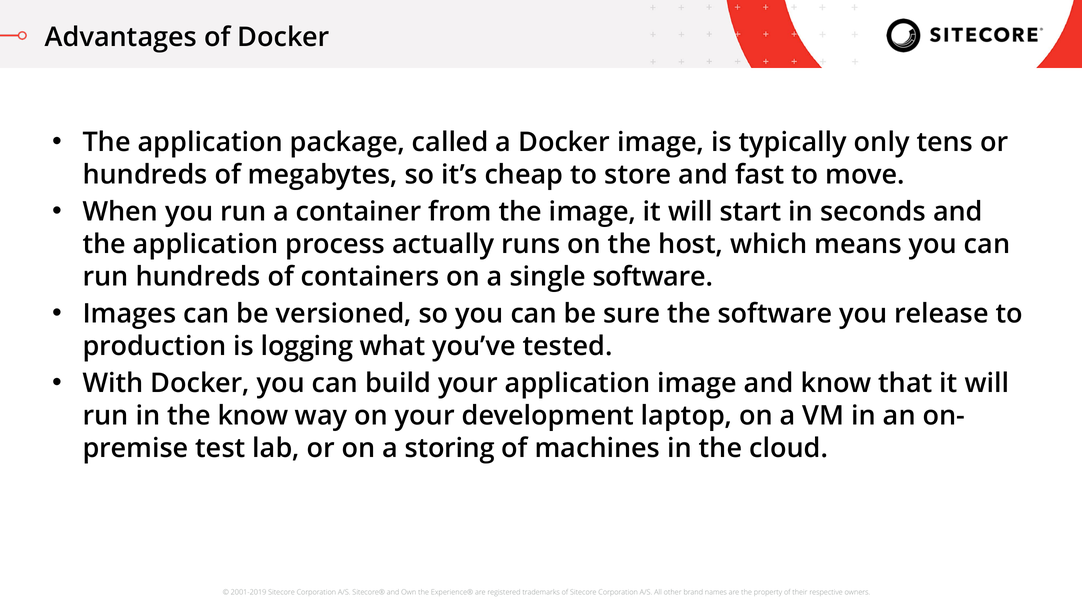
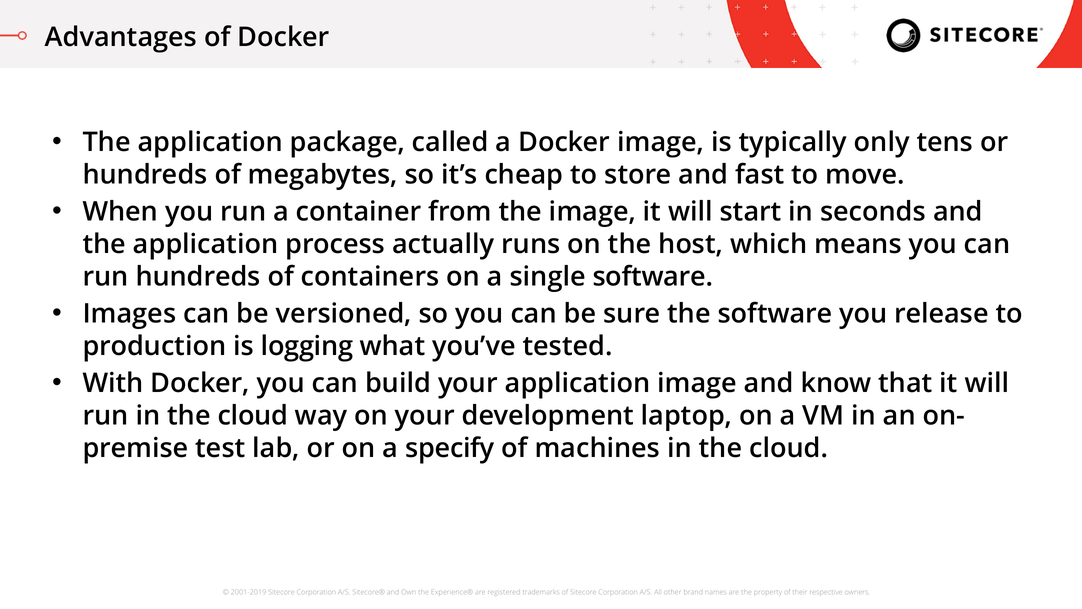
run in the know: know -> cloud (253, 415)
storing: storing -> specify (450, 448)
